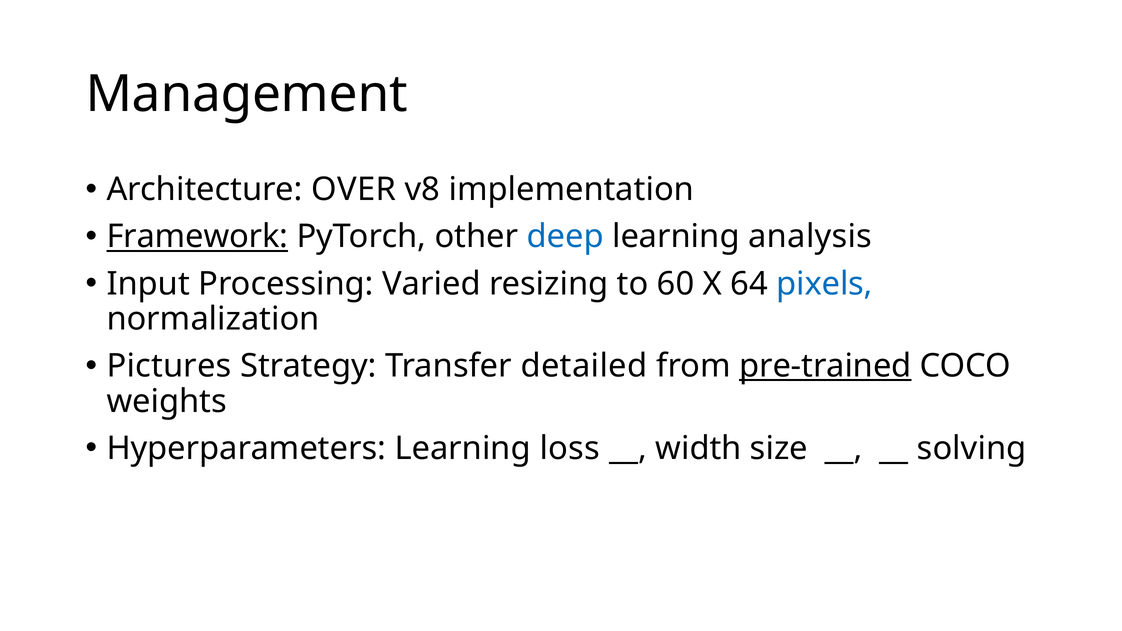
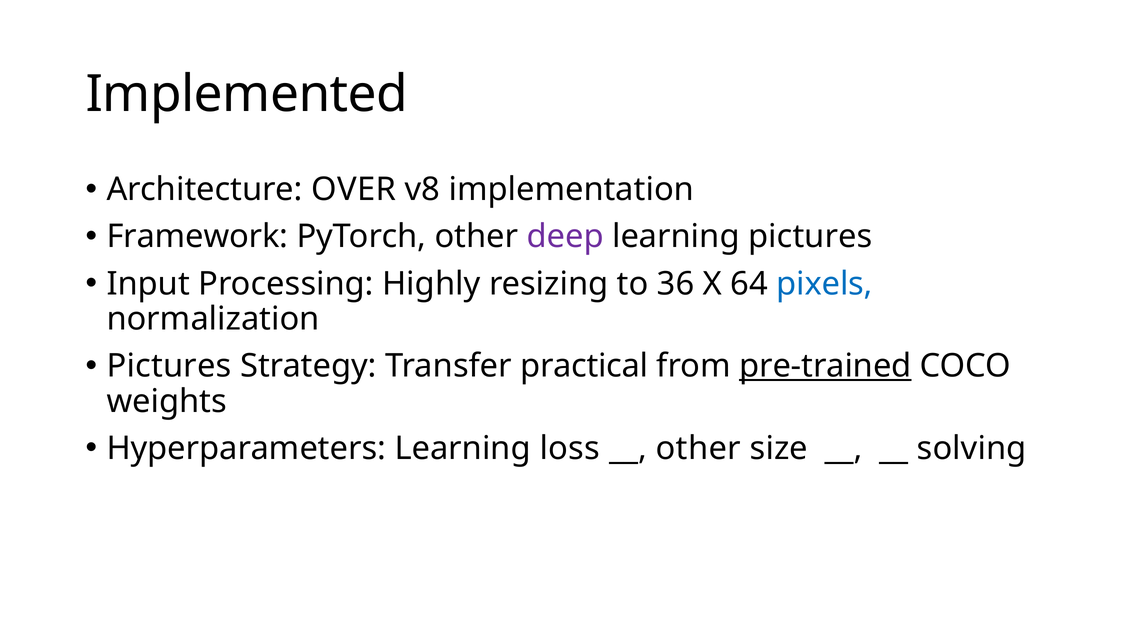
Management: Management -> Implemented (247, 94)
Framework underline: present -> none (197, 237)
deep colour: blue -> purple (565, 237)
learning analysis: analysis -> pictures (810, 237)
Varied: Varied -> Highly (431, 284)
60: 60 -> 36 (676, 284)
detailed: detailed -> practical (584, 366)
width: width -> other (698, 449)
